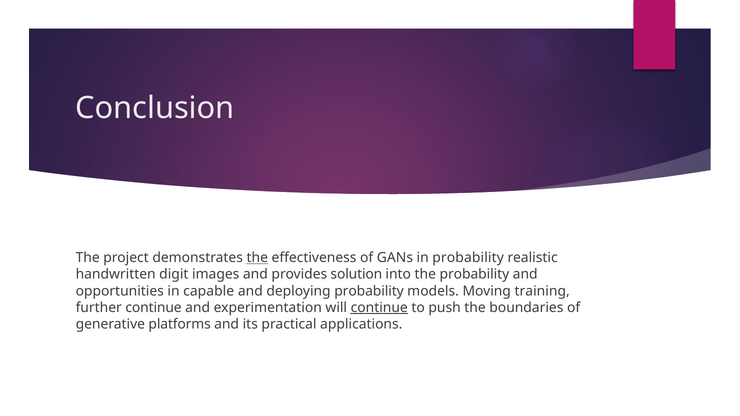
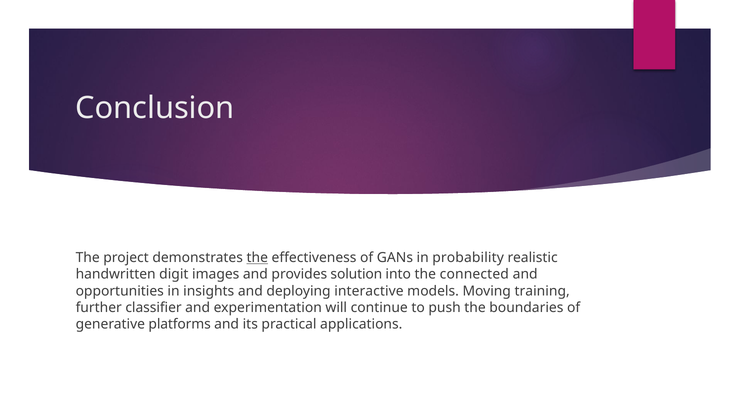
the probability: probability -> connected (474, 275)
capable: capable -> insights (209, 291)
deploying probability: probability -> interactive (369, 291)
further continue: continue -> classifier (154, 308)
continue underline: present -> none (379, 308)
